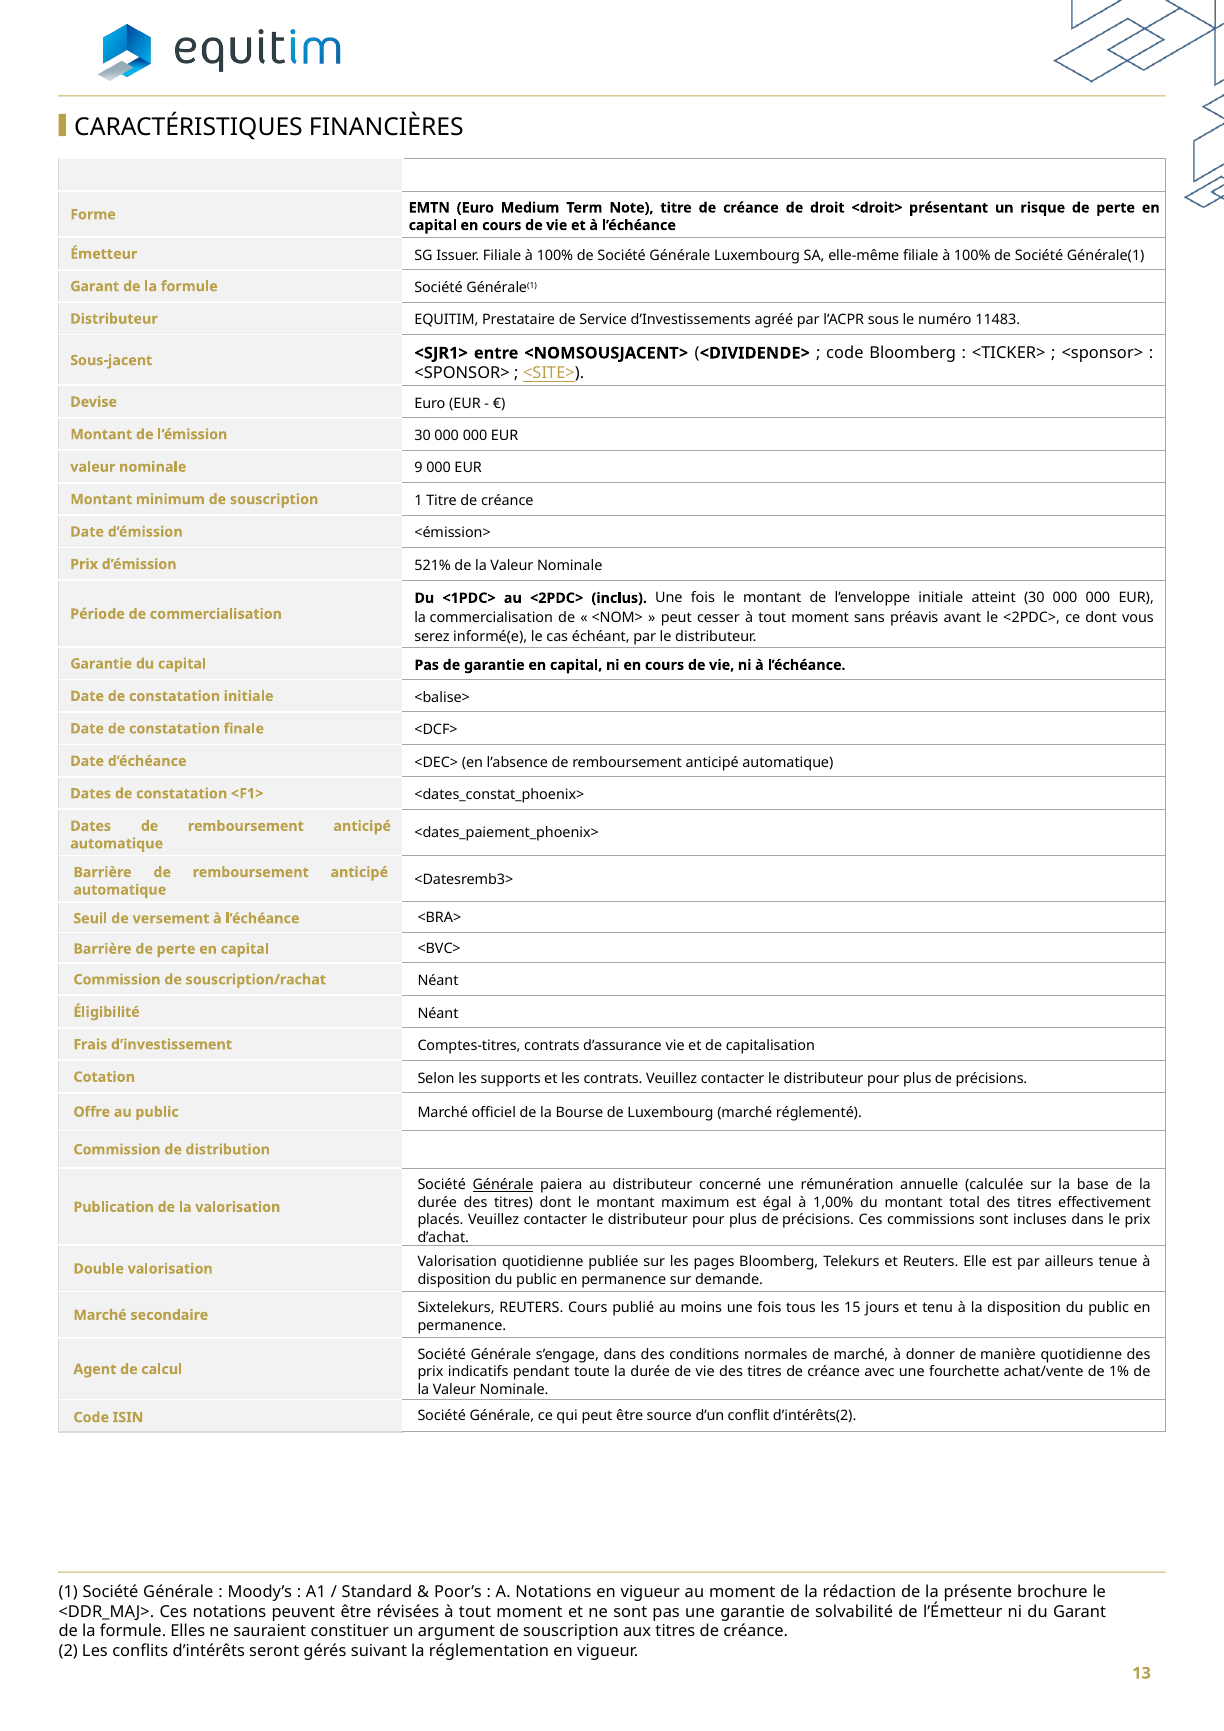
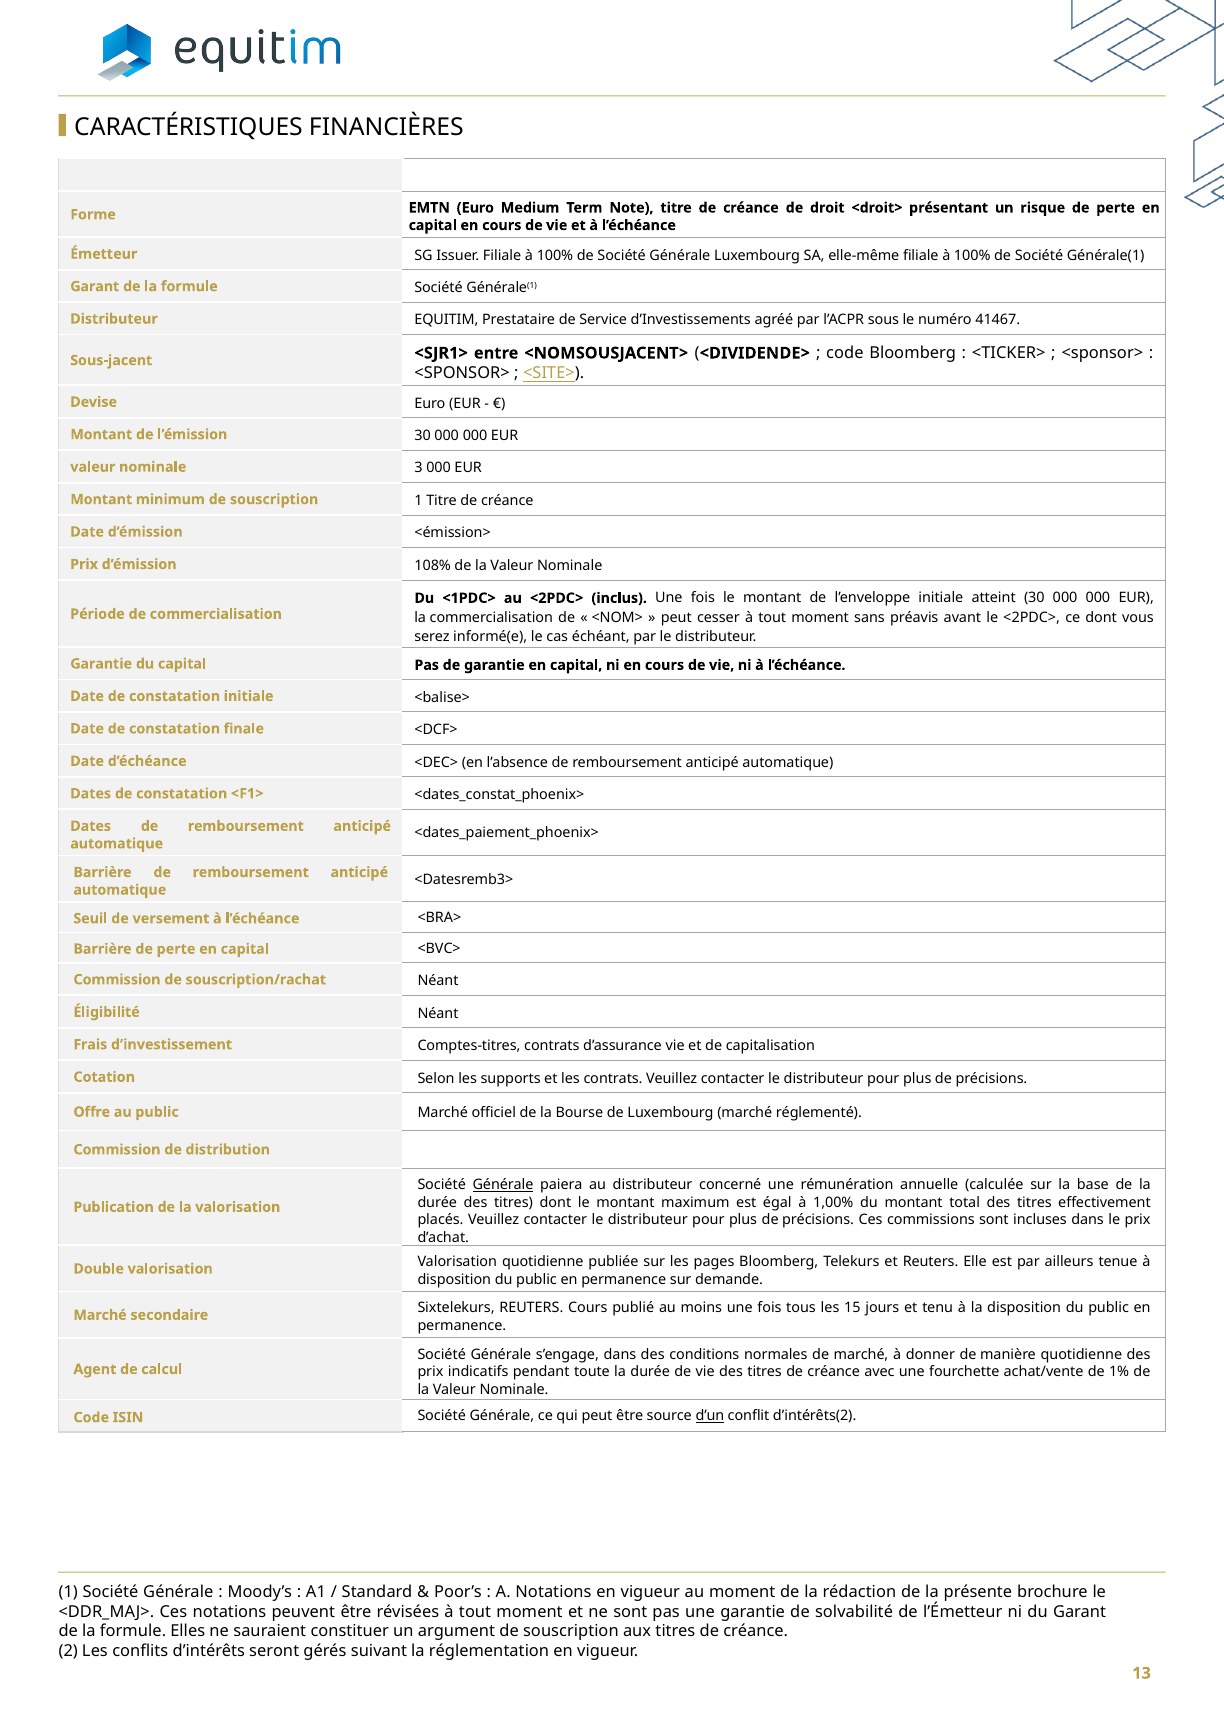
11483: 11483 -> 41467 (998, 320)
9: 9 -> 3 (419, 468)
521%: 521% -> 108% (433, 566)
d’un underline: none -> present (710, 1416)
